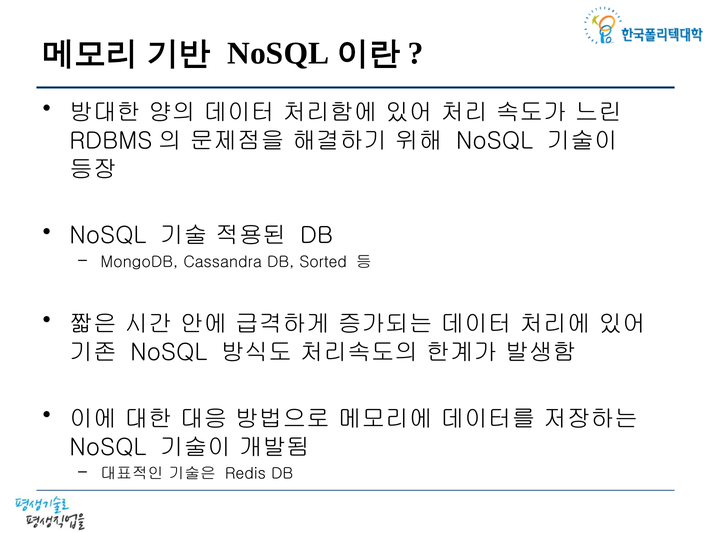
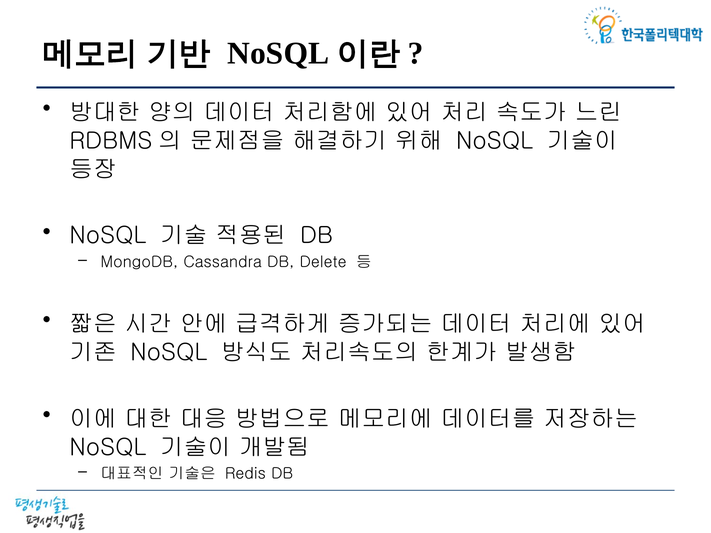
Sorted: Sorted -> Delete (323, 262)
